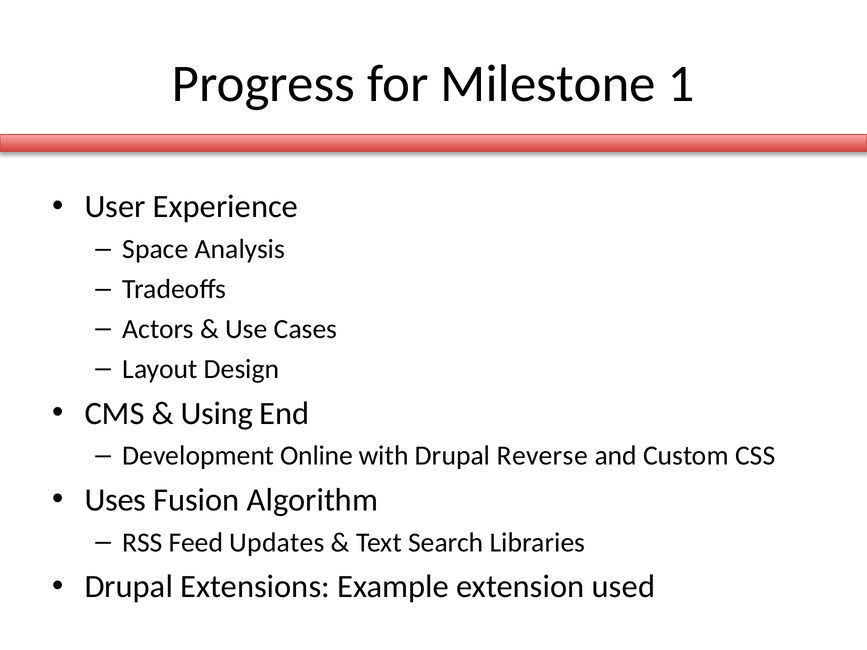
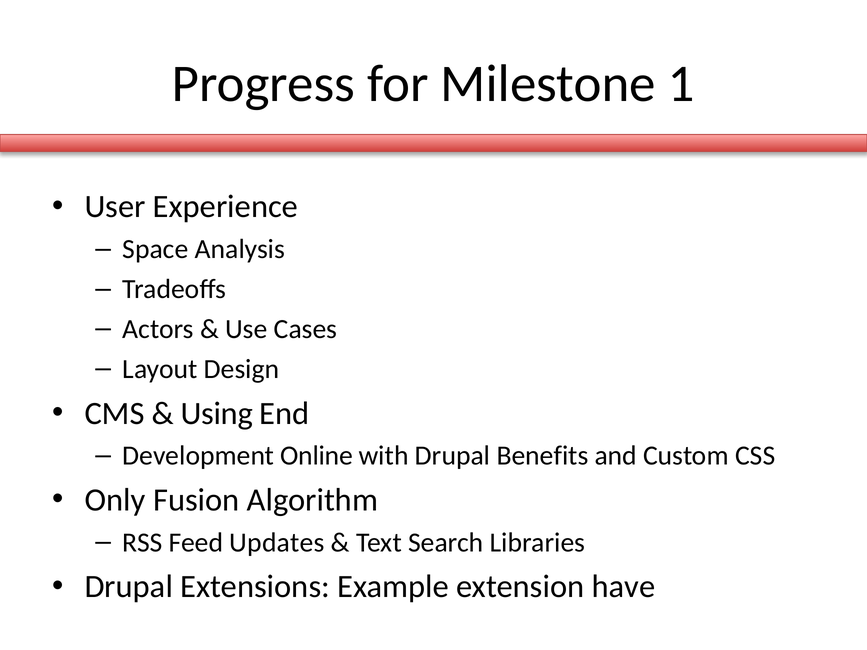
Reverse: Reverse -> Benefits (542, 456)
Uses: Uses -> Only (115, 500)
used: used -> have (623, 587)
